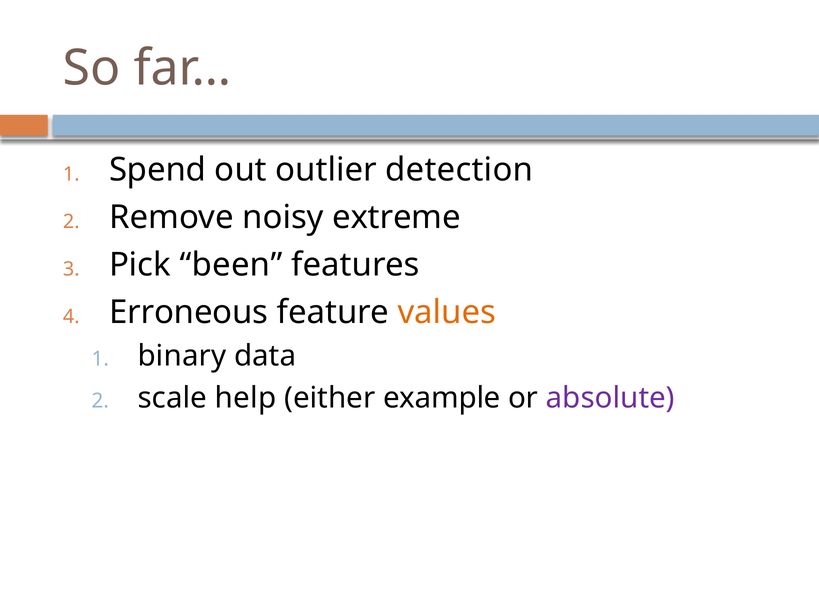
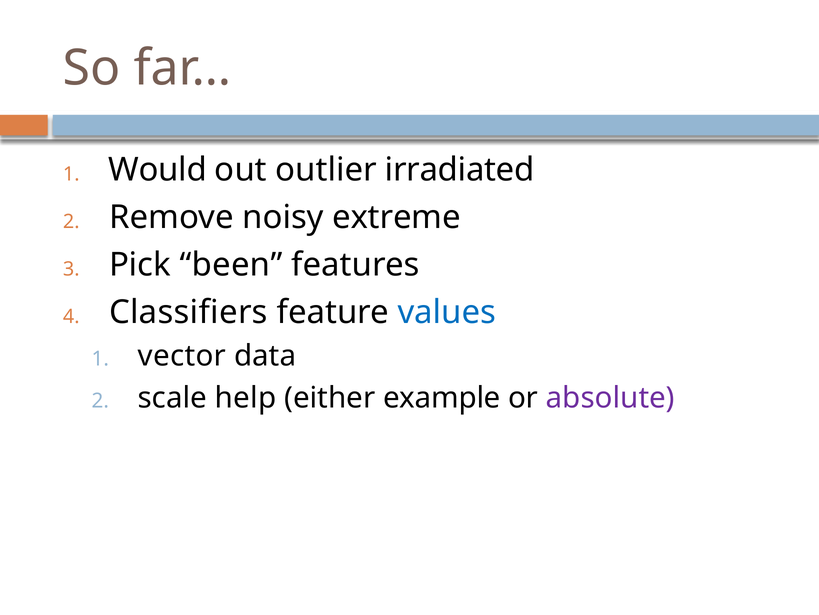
Spend: Spend -> Would (158, 169)
detection: detection -> irradiated (460, 169)
Erroneous: Erroneous -> Classifiers (188, 312)
values colour: orange -> blue (447, 312)
binary: binary -> vector (182, 356)
